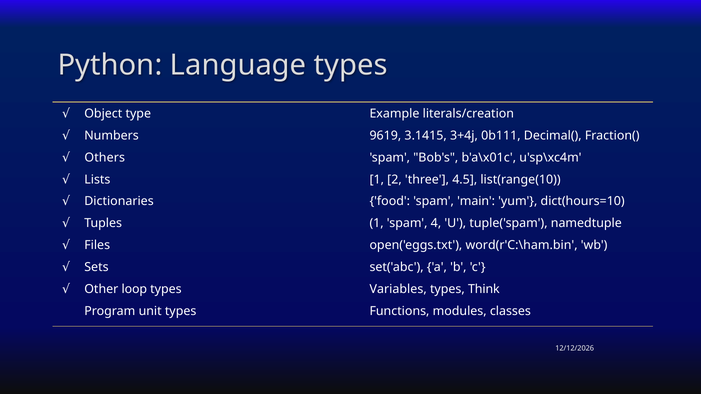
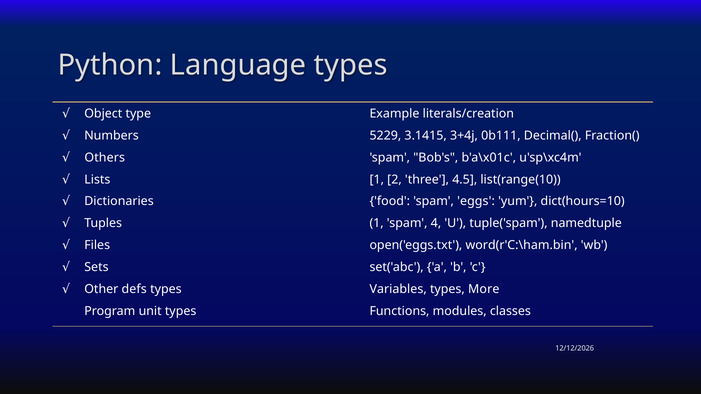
9619: 9619 -> 5229 (385, 136)
main: main -> eggs (476, 202)
loop: loop -> defs (134, 289)
Think: Think -> More (484, 289)
